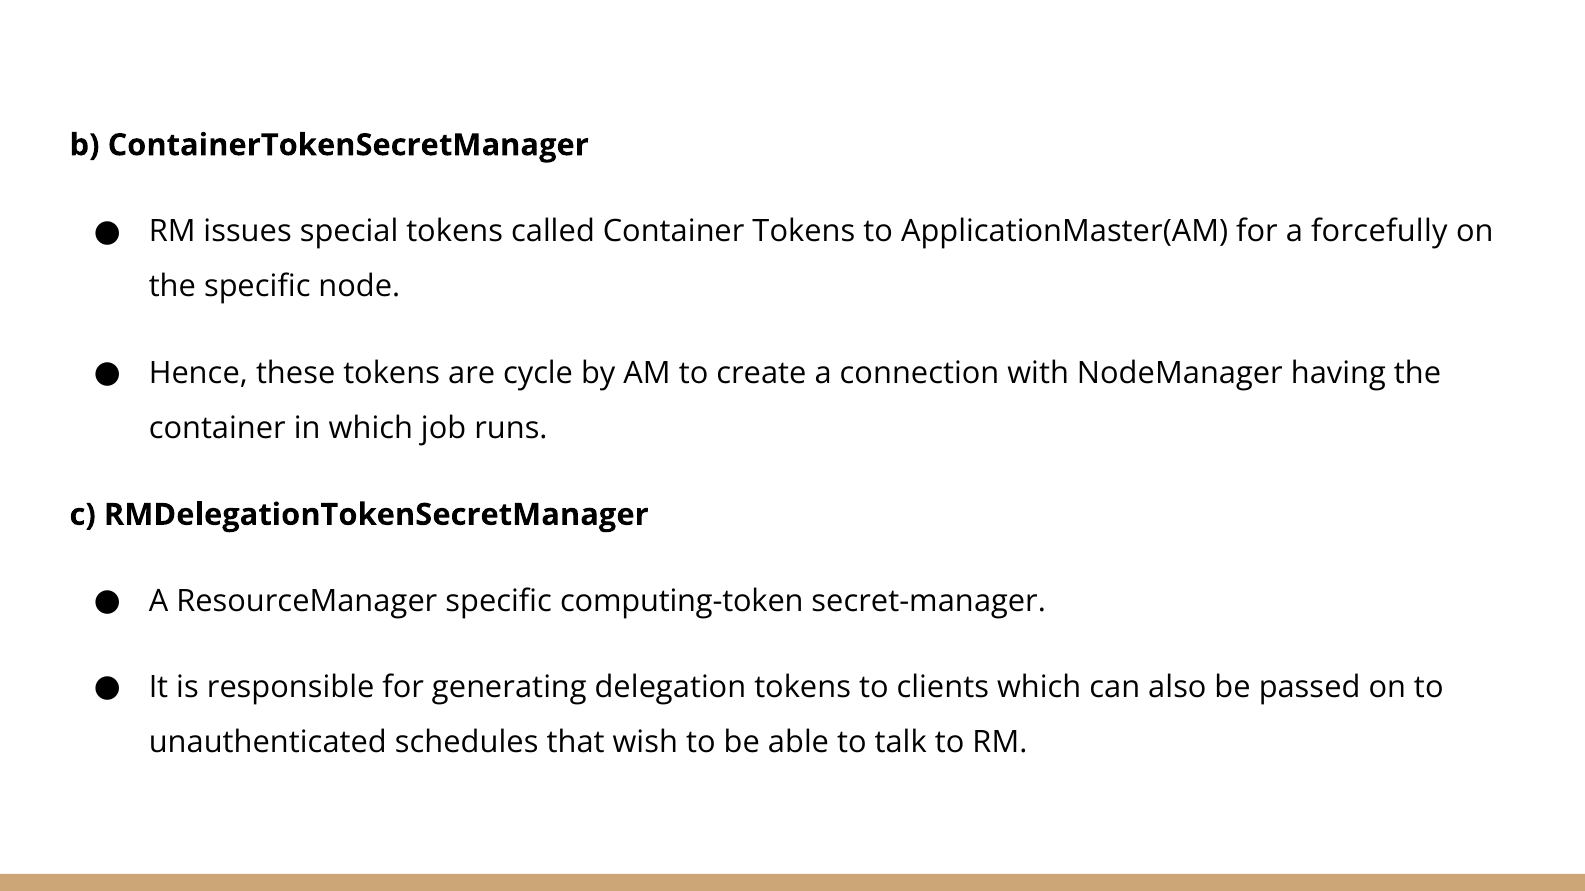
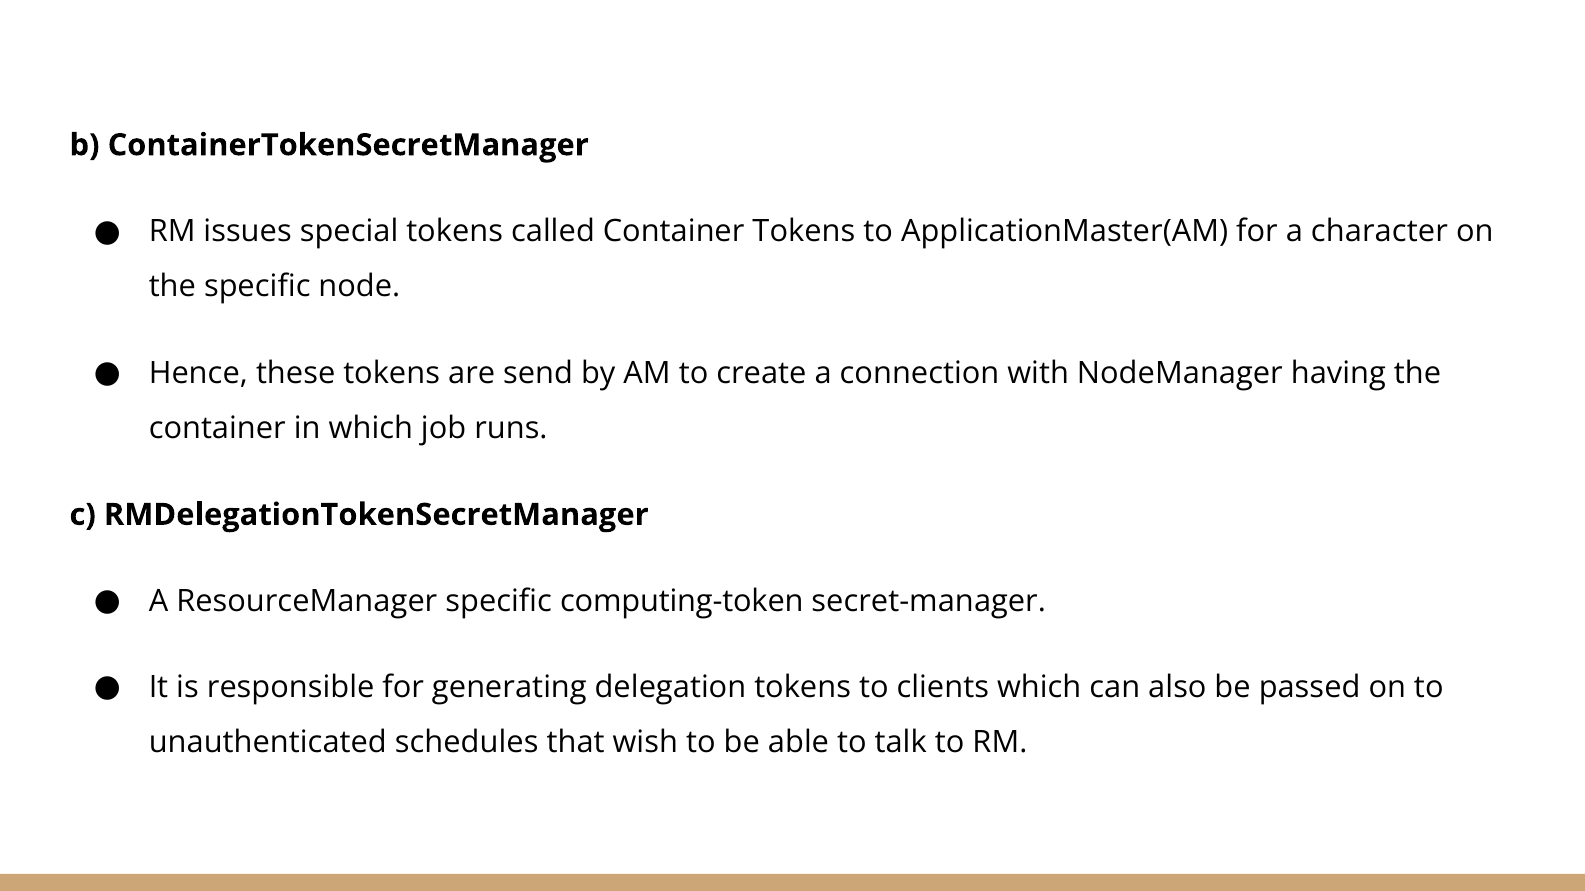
forcefully: forcefully -> character (1379, 232)
cycle: cycle -> send (538, 373)
